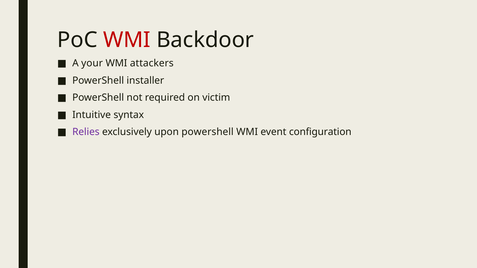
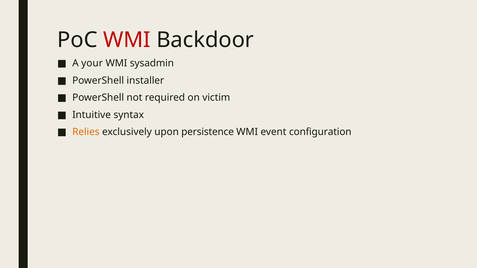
attackers: attackers -> sysadmin (152, 63)
Relies colour: purple -> orange (86, 132)
upon powershell: powershell -> persistence (208, 132)
